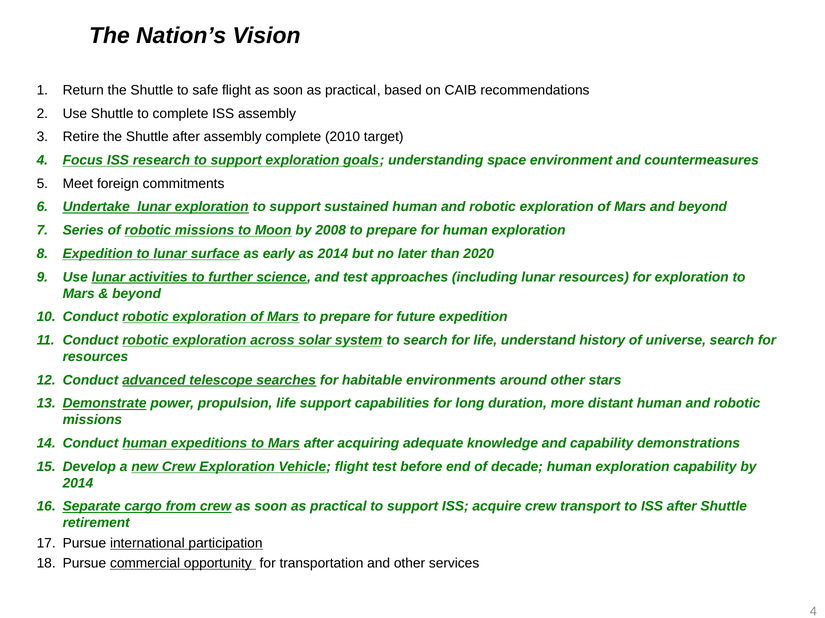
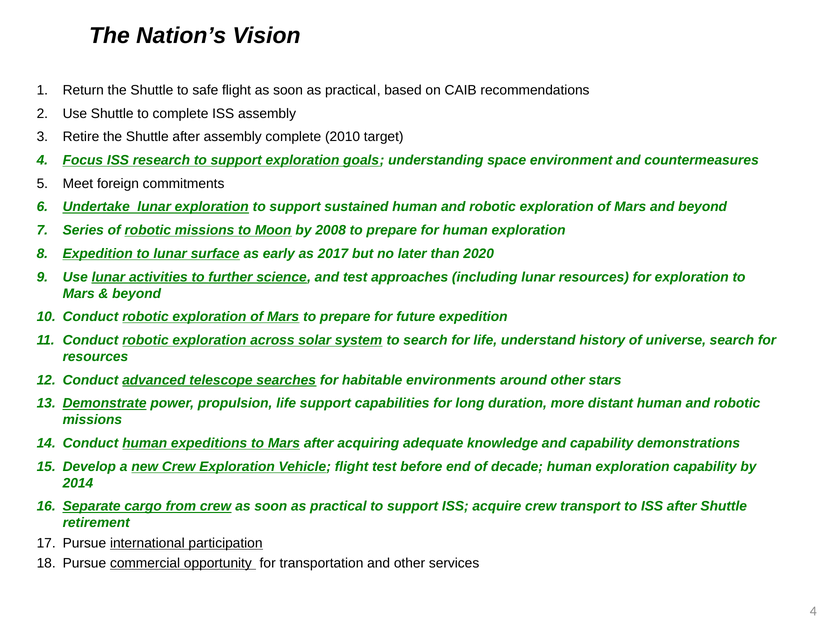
as 2014: 2014 -> 2017 (333, 254)
